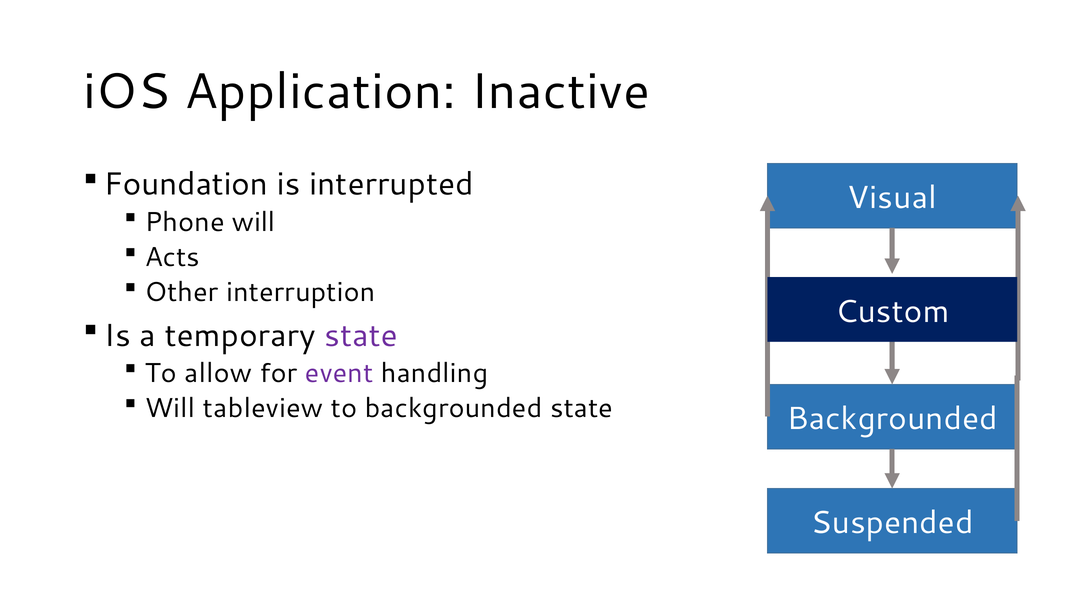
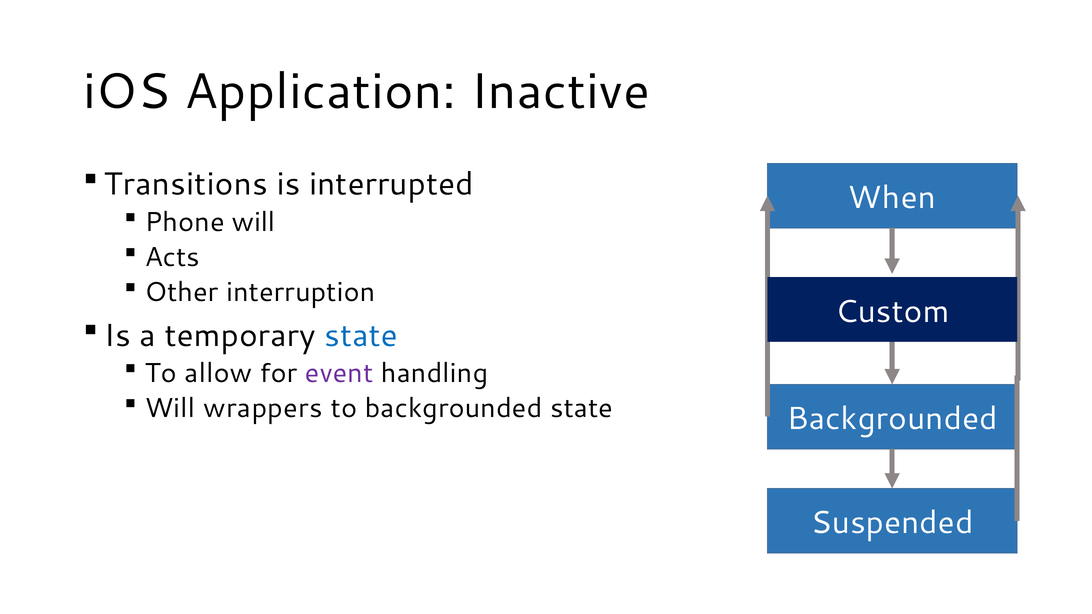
Foundation: Foundation -> Transitions (186, 185)
Visual: Visual -> When (892, 198)
state colour: purple -> blue (361, 336)
tableview: tableview -> wrappers (263, 409)
